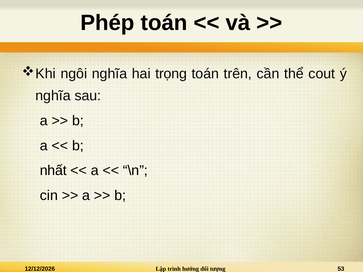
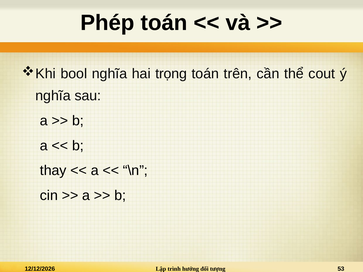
ngôi: ngôi -> bool (74, 74)
nhất: nhất -> thay (53, 171)
